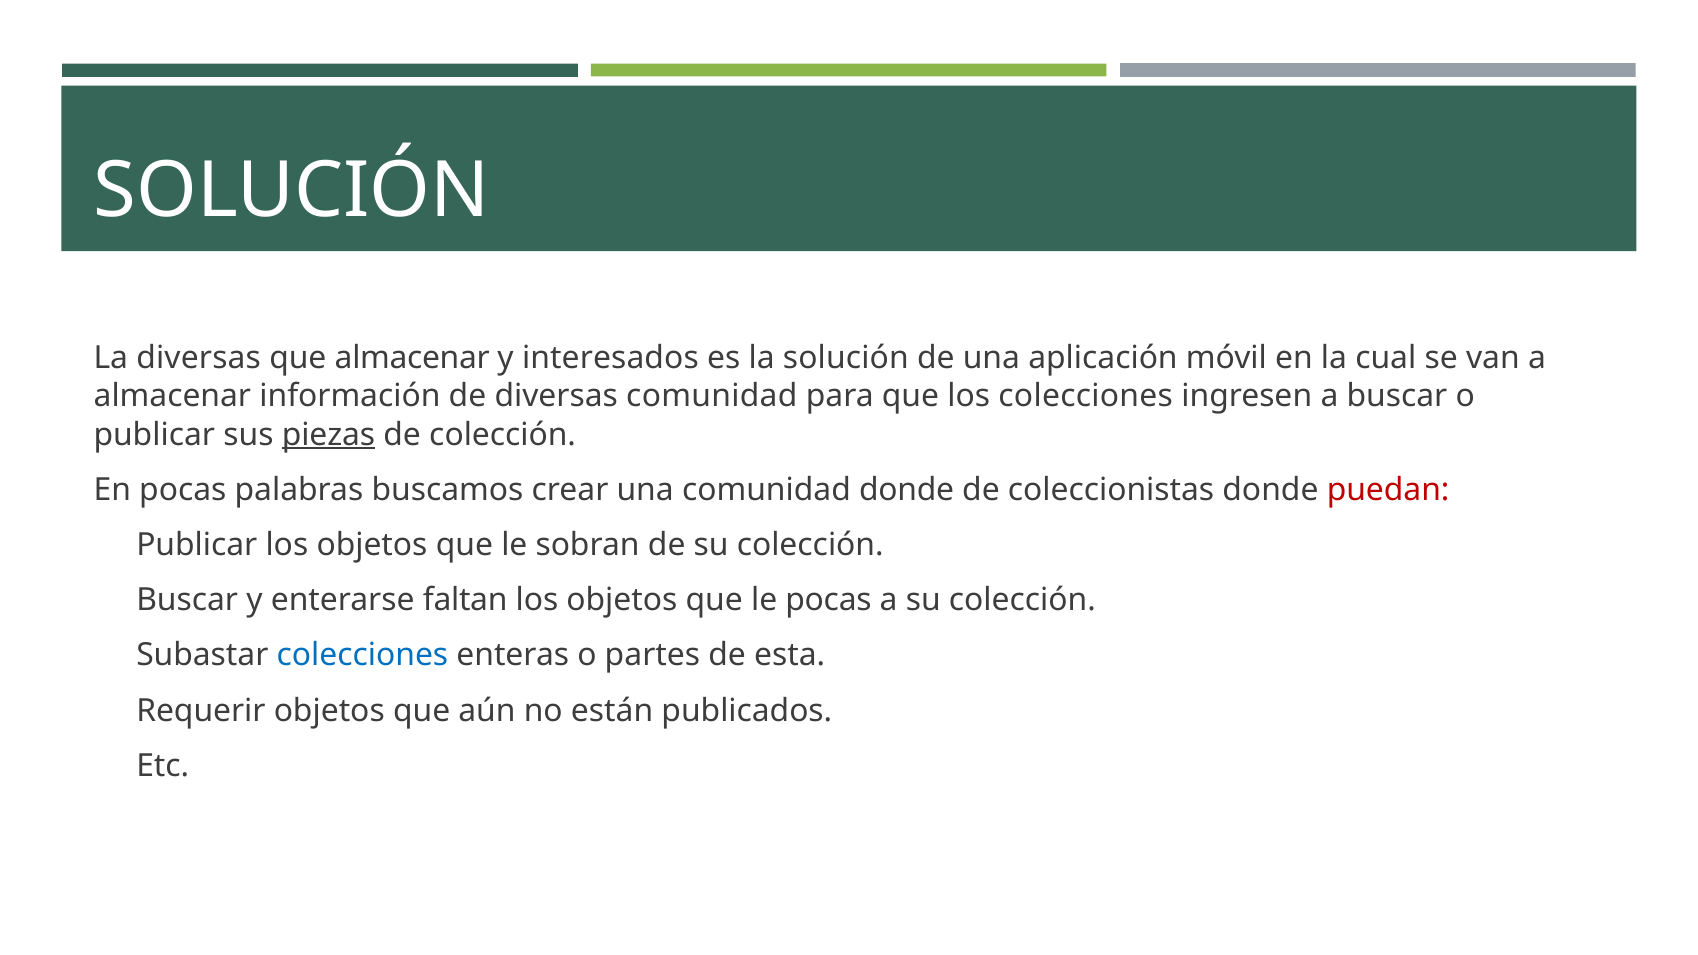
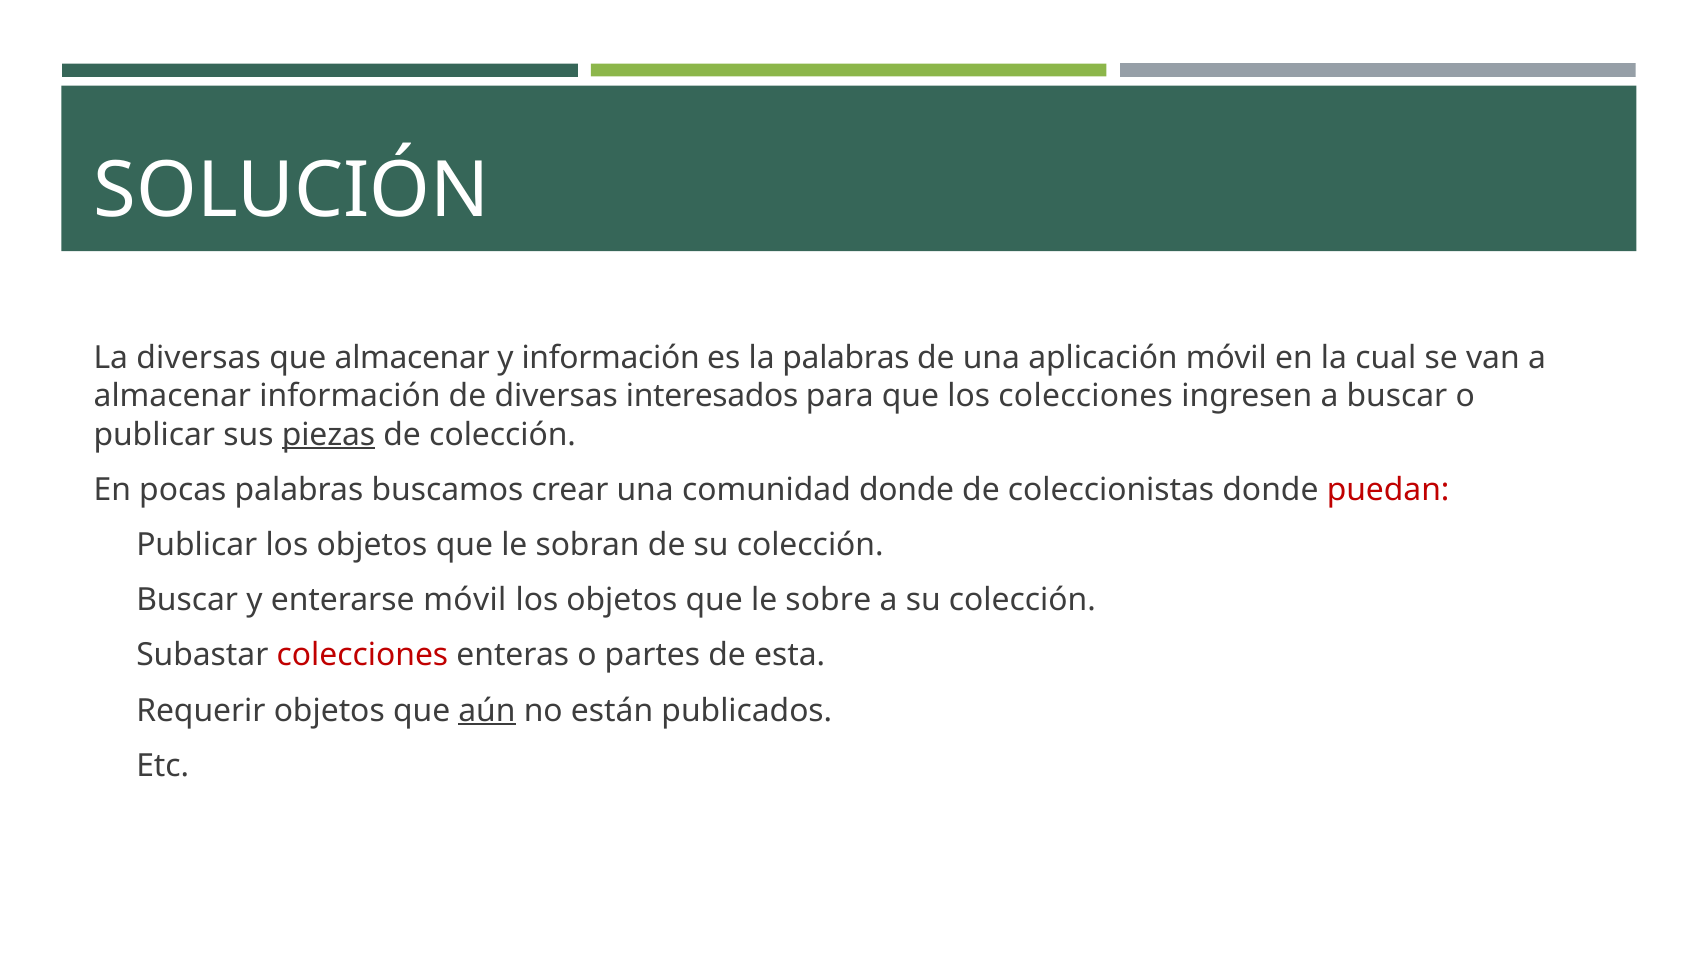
y interesados: interesados -> información (611, 358)
la solución: solución -> palabras (846, 358)
diversas comunidad: comunidad -> interesados (712, 396)
enterarse faltan: faltan -> móvil (465, 600)
le pocas: pocas -> sobre (828, 600)
colecciones colour: blue -> red (362, 655)
aún underline: none -> present (487, 711)
